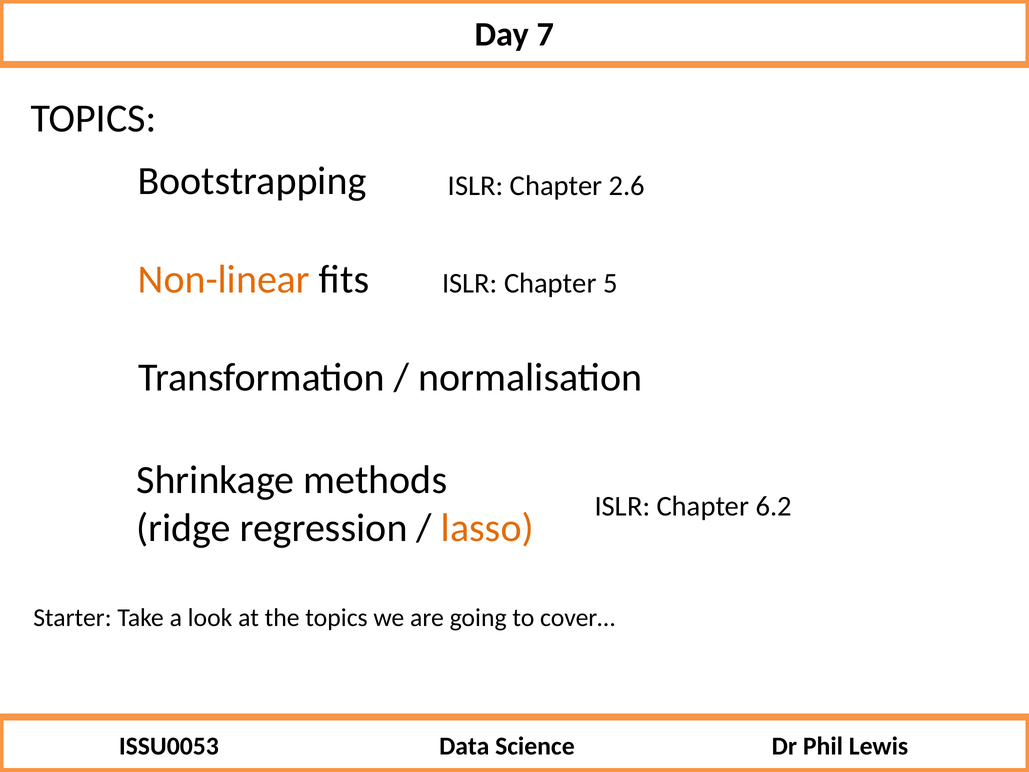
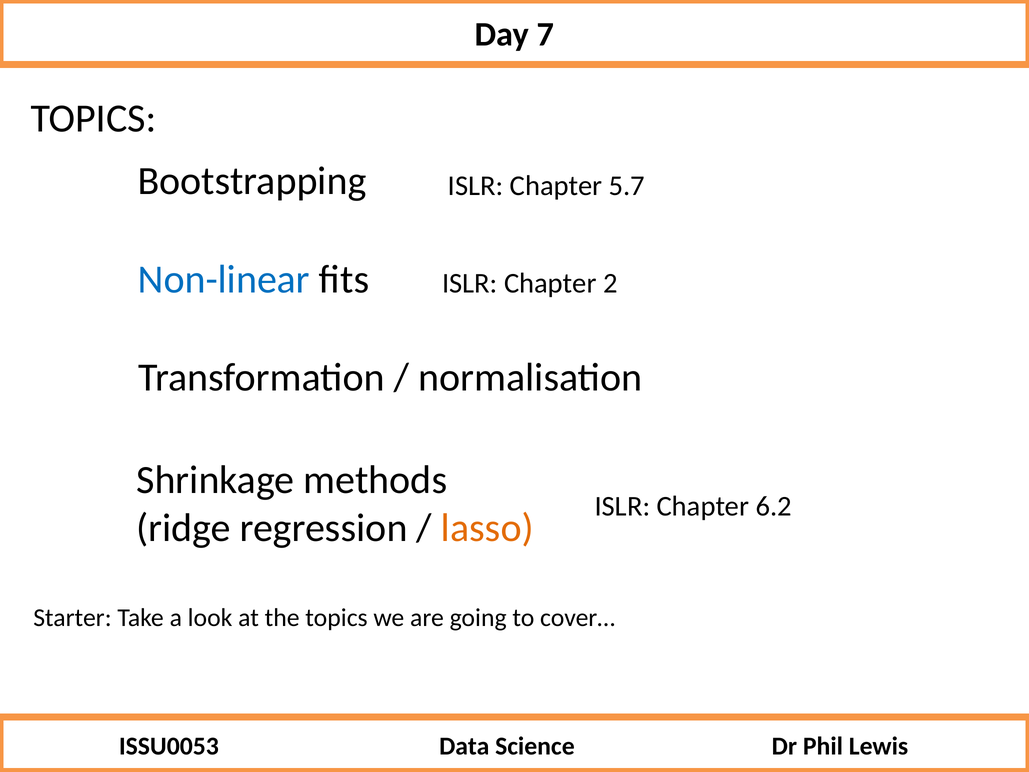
2.6: 2.6 -> 5.7 (627, 186)
Non-linear colour: orange -> blue (224, 279)
5: 5 -> 2 (610, 283)
